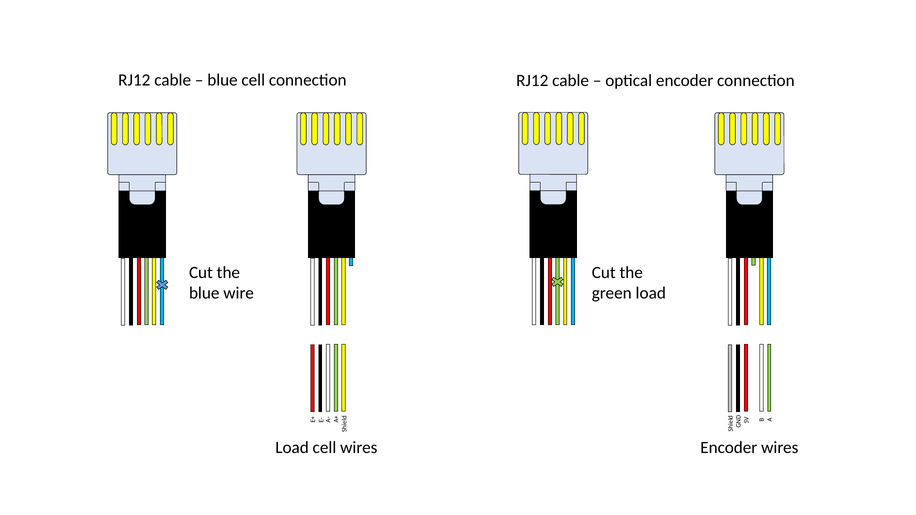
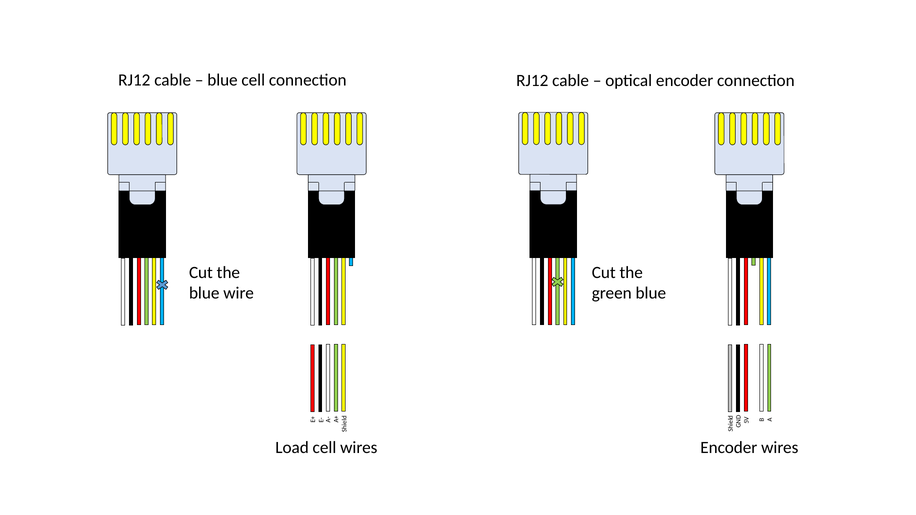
green load: load -> blue (651, 293)
